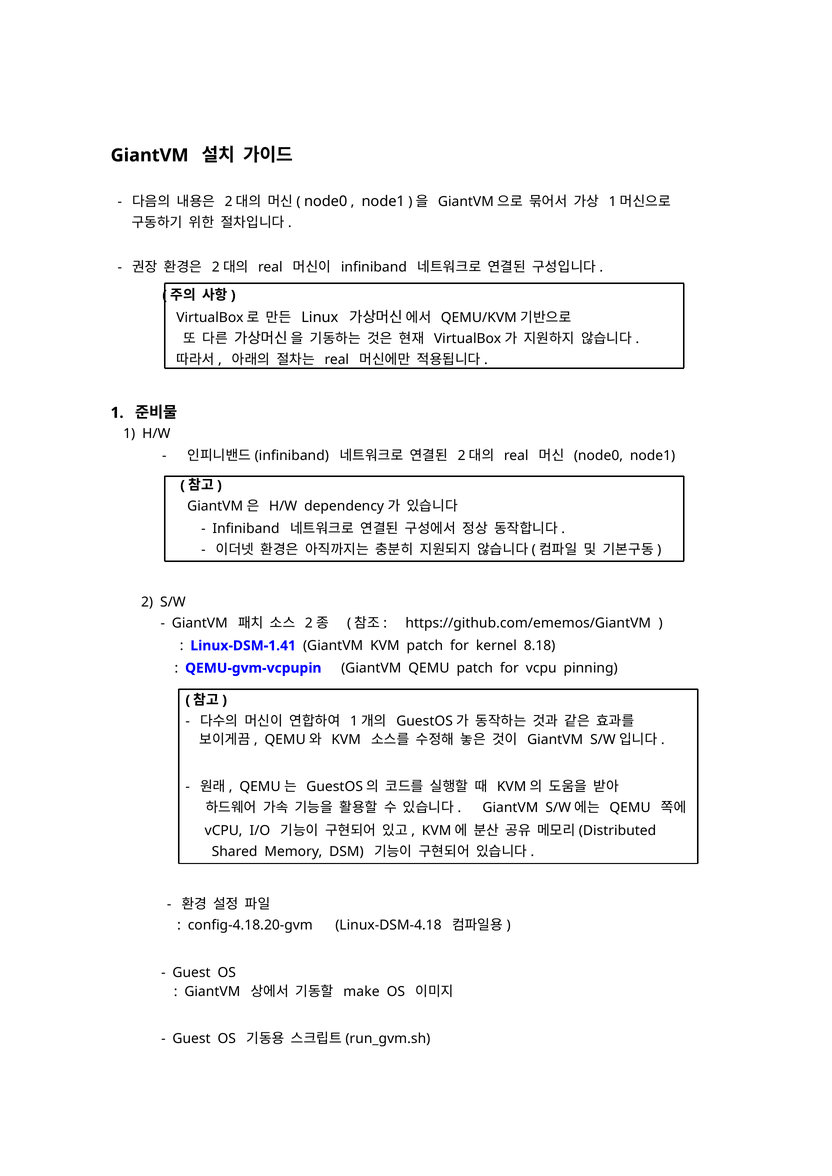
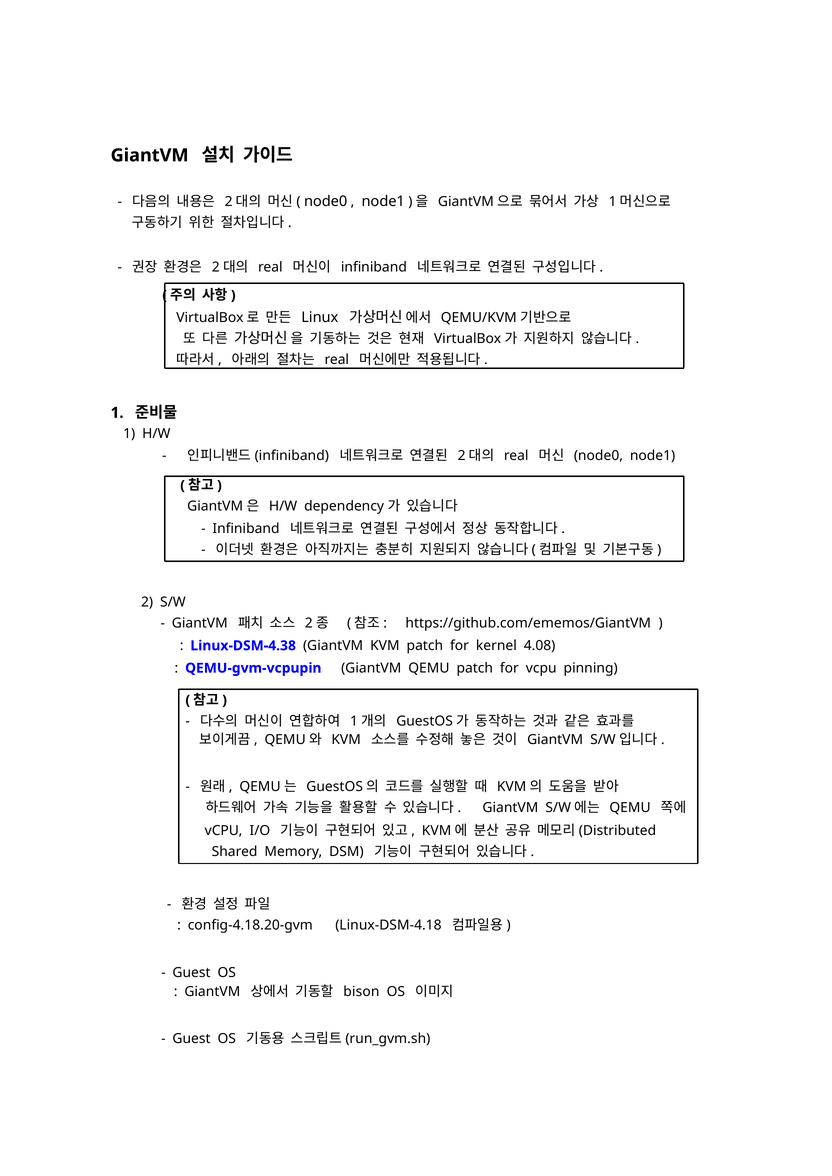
Linux-DSM-1.41: Linux-DSM-1.41 -> Linux-DSM-4.38 (243, 646)
8.18: 8.18 -> 4.08 (540, 646)
make: make -> bison (361, 992)
